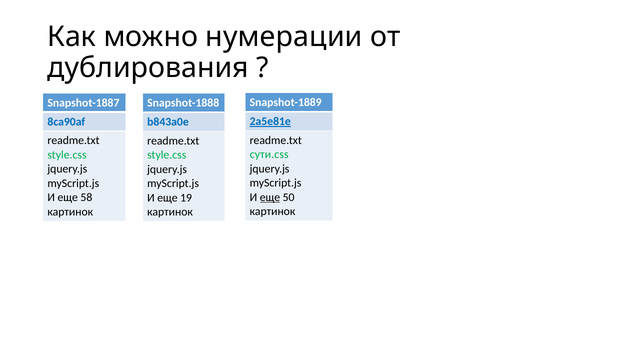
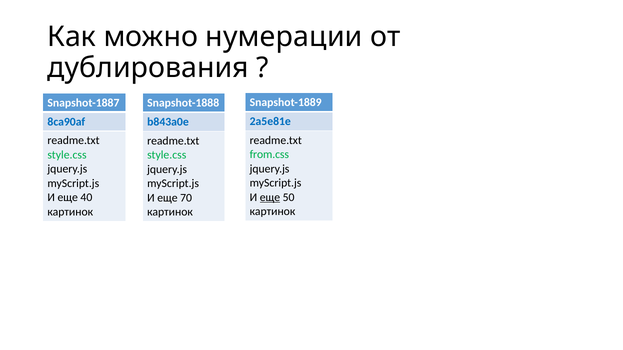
2a5e81e underline: present -> none (270, 122)
сути.css: сути.css -> from.css (269, 155)
58: 58 -> 40 (86, 198)
19: 19 -> 70 (186, 198)
